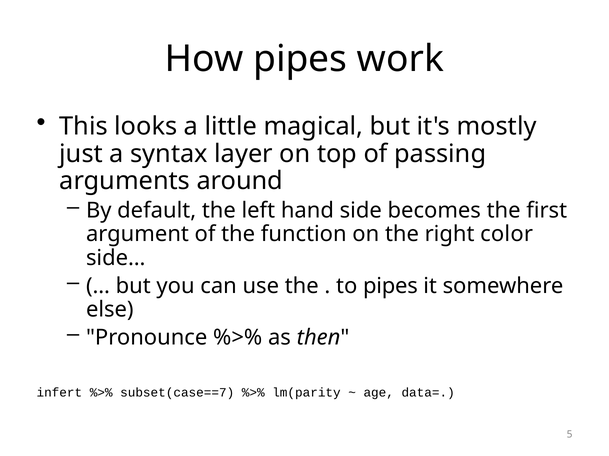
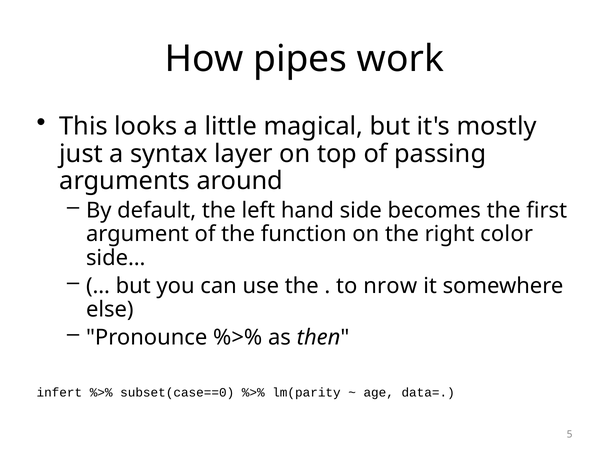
to pipes: pipes -> nrow (390, 286)
subset(case==7: subset(case==7 -> subset(case==0 (177, 393)
